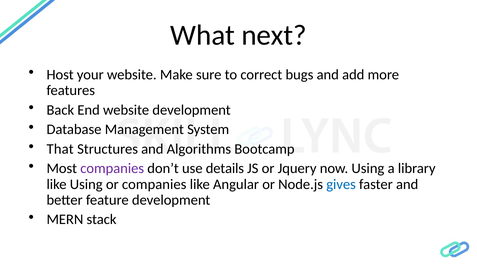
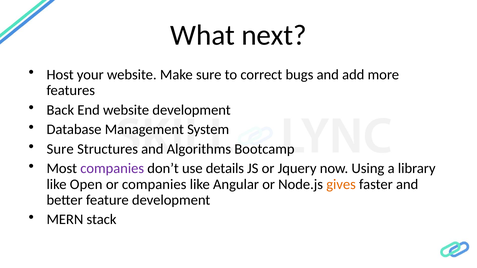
That: That -> Sure (60, 149)
like Using: Using -> Open (86, 184)
gives colour: blue -> orange (341, 184)
